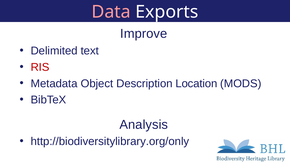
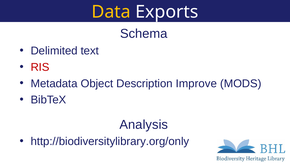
Data colour: pink -> yellow (111, 12)
Improve: Improve -> Schema (144, 34)
Location: Location -> Improve (196, 84)
